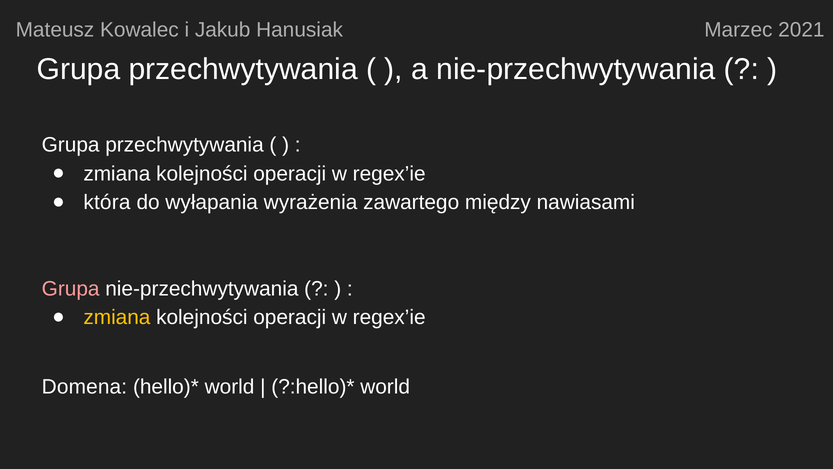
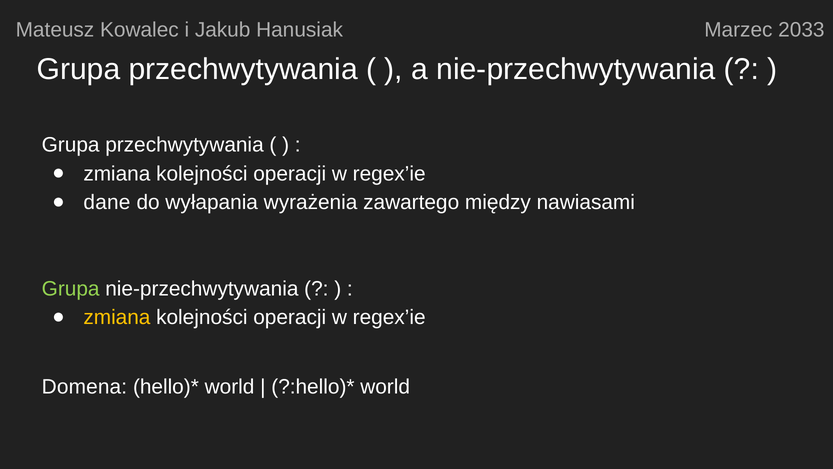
2021: 2021 -> 2033 (801, 30)
która: która -> dane (107, 202)
Grupa colour: pink -> light green (71, 288)
